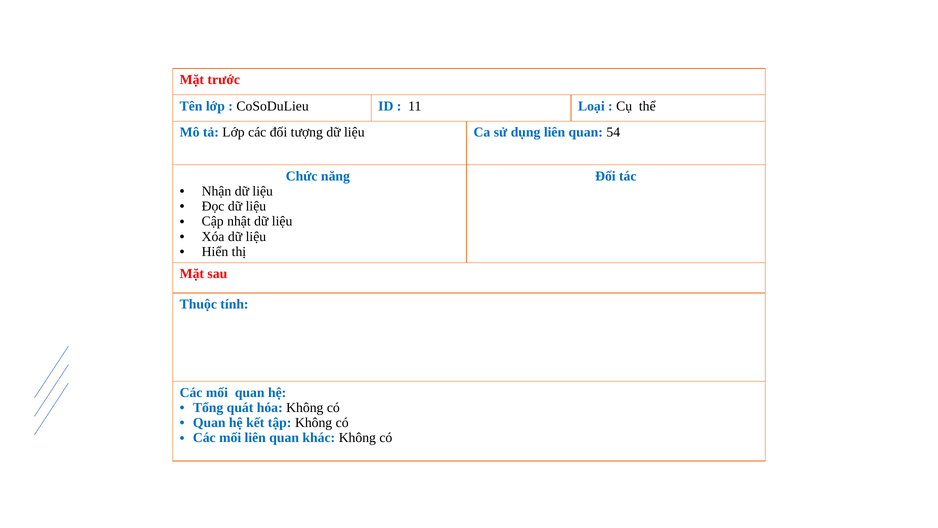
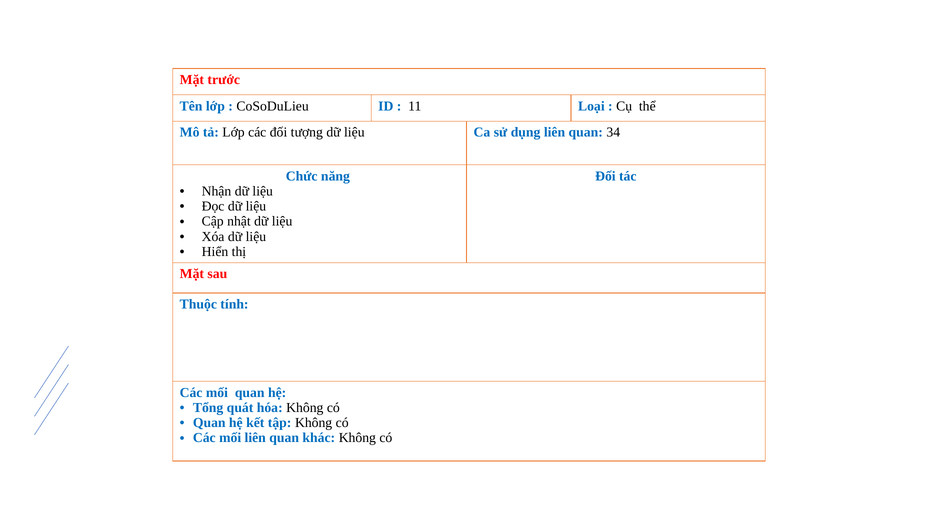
54: 54 -> 34 (613, 132)
